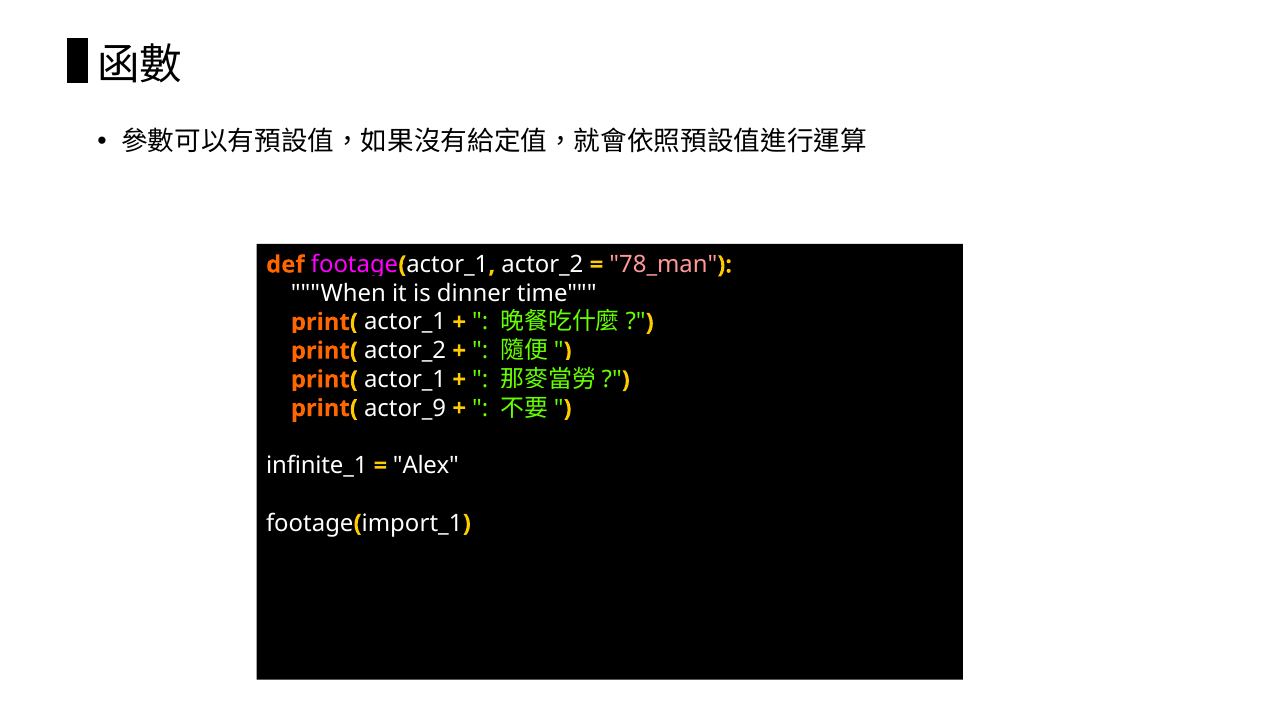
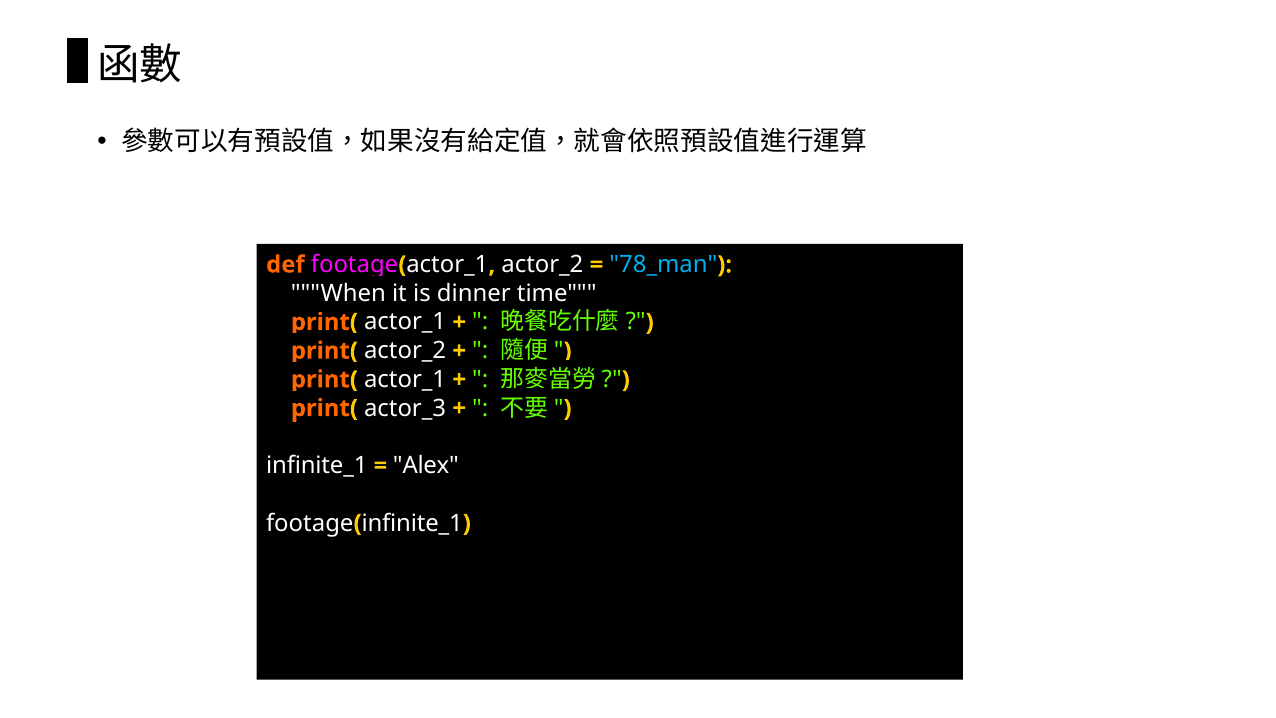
78_man colour: pink -> light blue (663, 265)
actor_9: actor_9 -> actor_3 (405, 408)
import_1: import_1 -> infinite_1 (412, 523)
